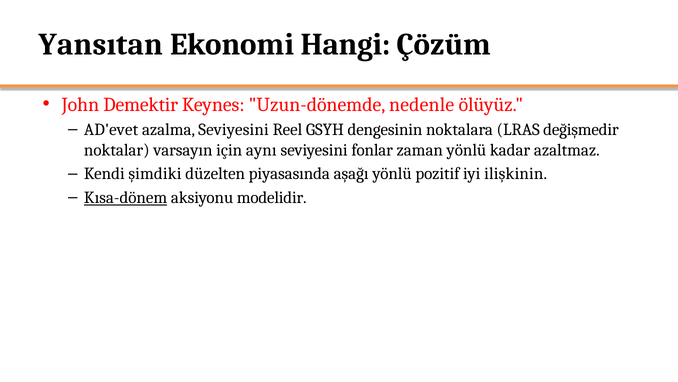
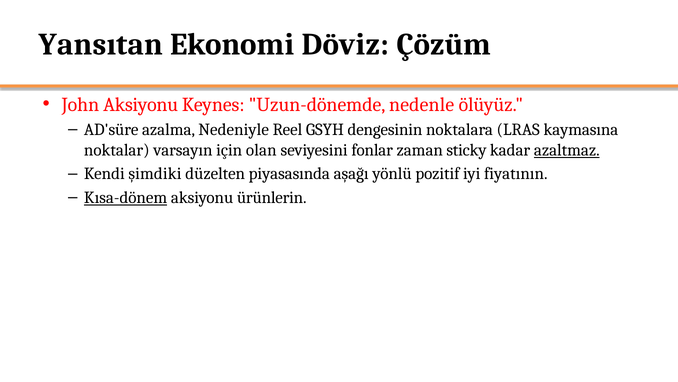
Hangi: Hangi -> Döviz (345, 45)
John Demektir: Demektir -> Aksiyonu (141, 104)
AD'evet: AD'evet -> AD'süre (111, 130)
azalma Seviyesini: Seviyesini -> Nedeniyle (234, 130)
değişmedir: değişmedir -> kaymasına (581, 130)
aynı: aynı -> olan (261, 150)
zaman yönlü: yönlü -> sticky (467, 150)
azaltmaz underline: none -> present (567, 150)
ilişkinin: ilişkinin -> fiyatının (516, 174)
modelidir: modelidir -> ürünlerin (272, 197)
